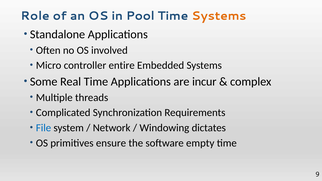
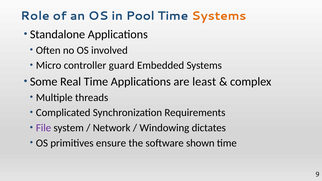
entire: entire -> guard (122, 65)
incur: incur -> least (204, 82)
File colour: blue -> purple (44, 128)
empty: empty -> shown (200, 143)
